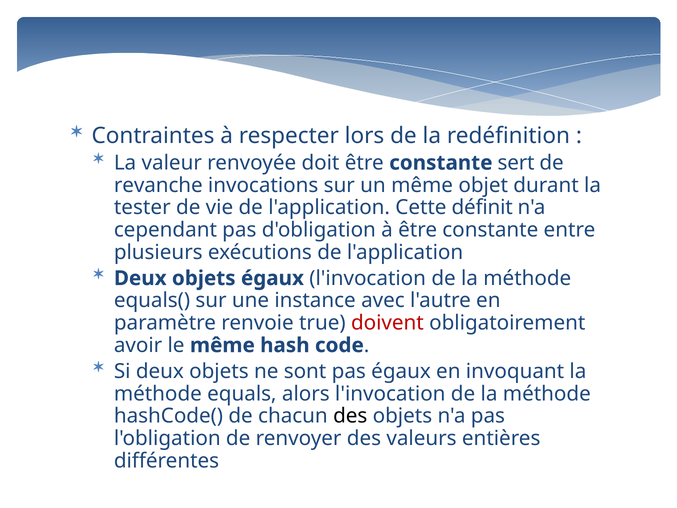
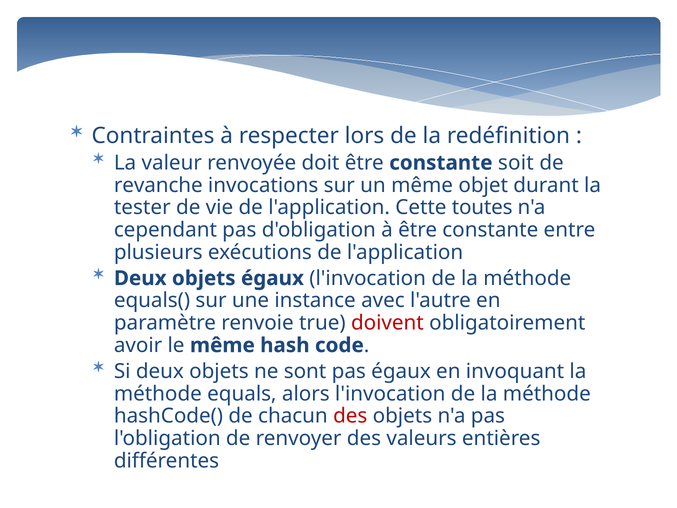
sert: sert -> soit (516, 163)
définit: définit -> toutes (482, 207)
des colour: black -> red (350, 416)
